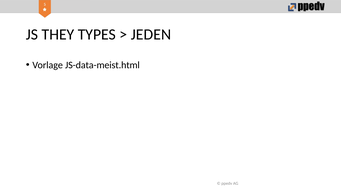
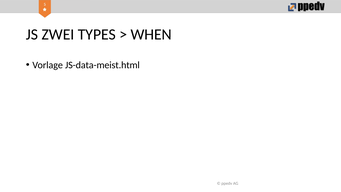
THEY: THEY -> ZWEI (58, 34)
JEDEN: JEDEN -> WHEN (151, 34)
